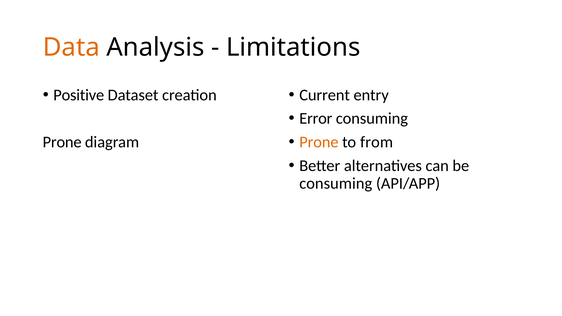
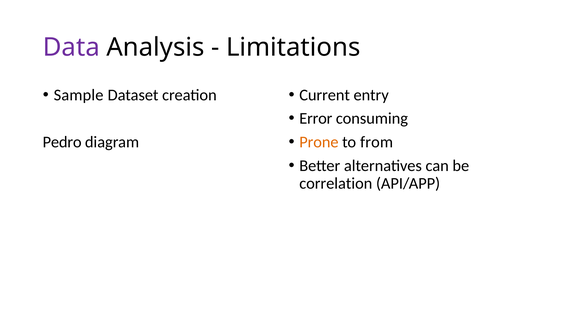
Data colour: orange -> purple (71, 47)
Positive: Positive -> Sample (79, 95)
Prone: Prone -> Pedro (62, 142)
consuming: consuming -> correlation (336, 183)
